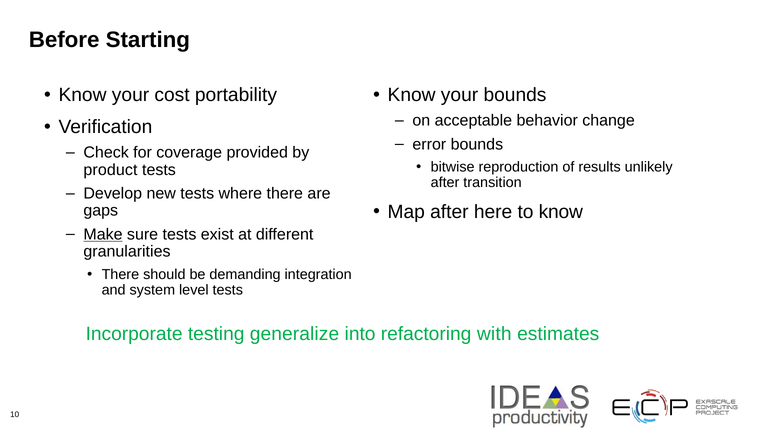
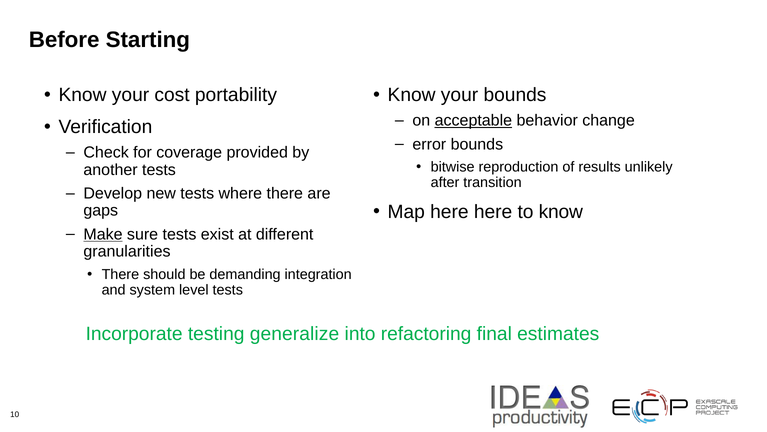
acceptable underline: none -> present (473, 120)
product: product -> another (111, 170)
Map after: after -> here (449, 212)
with: with -> final (494, 334)
